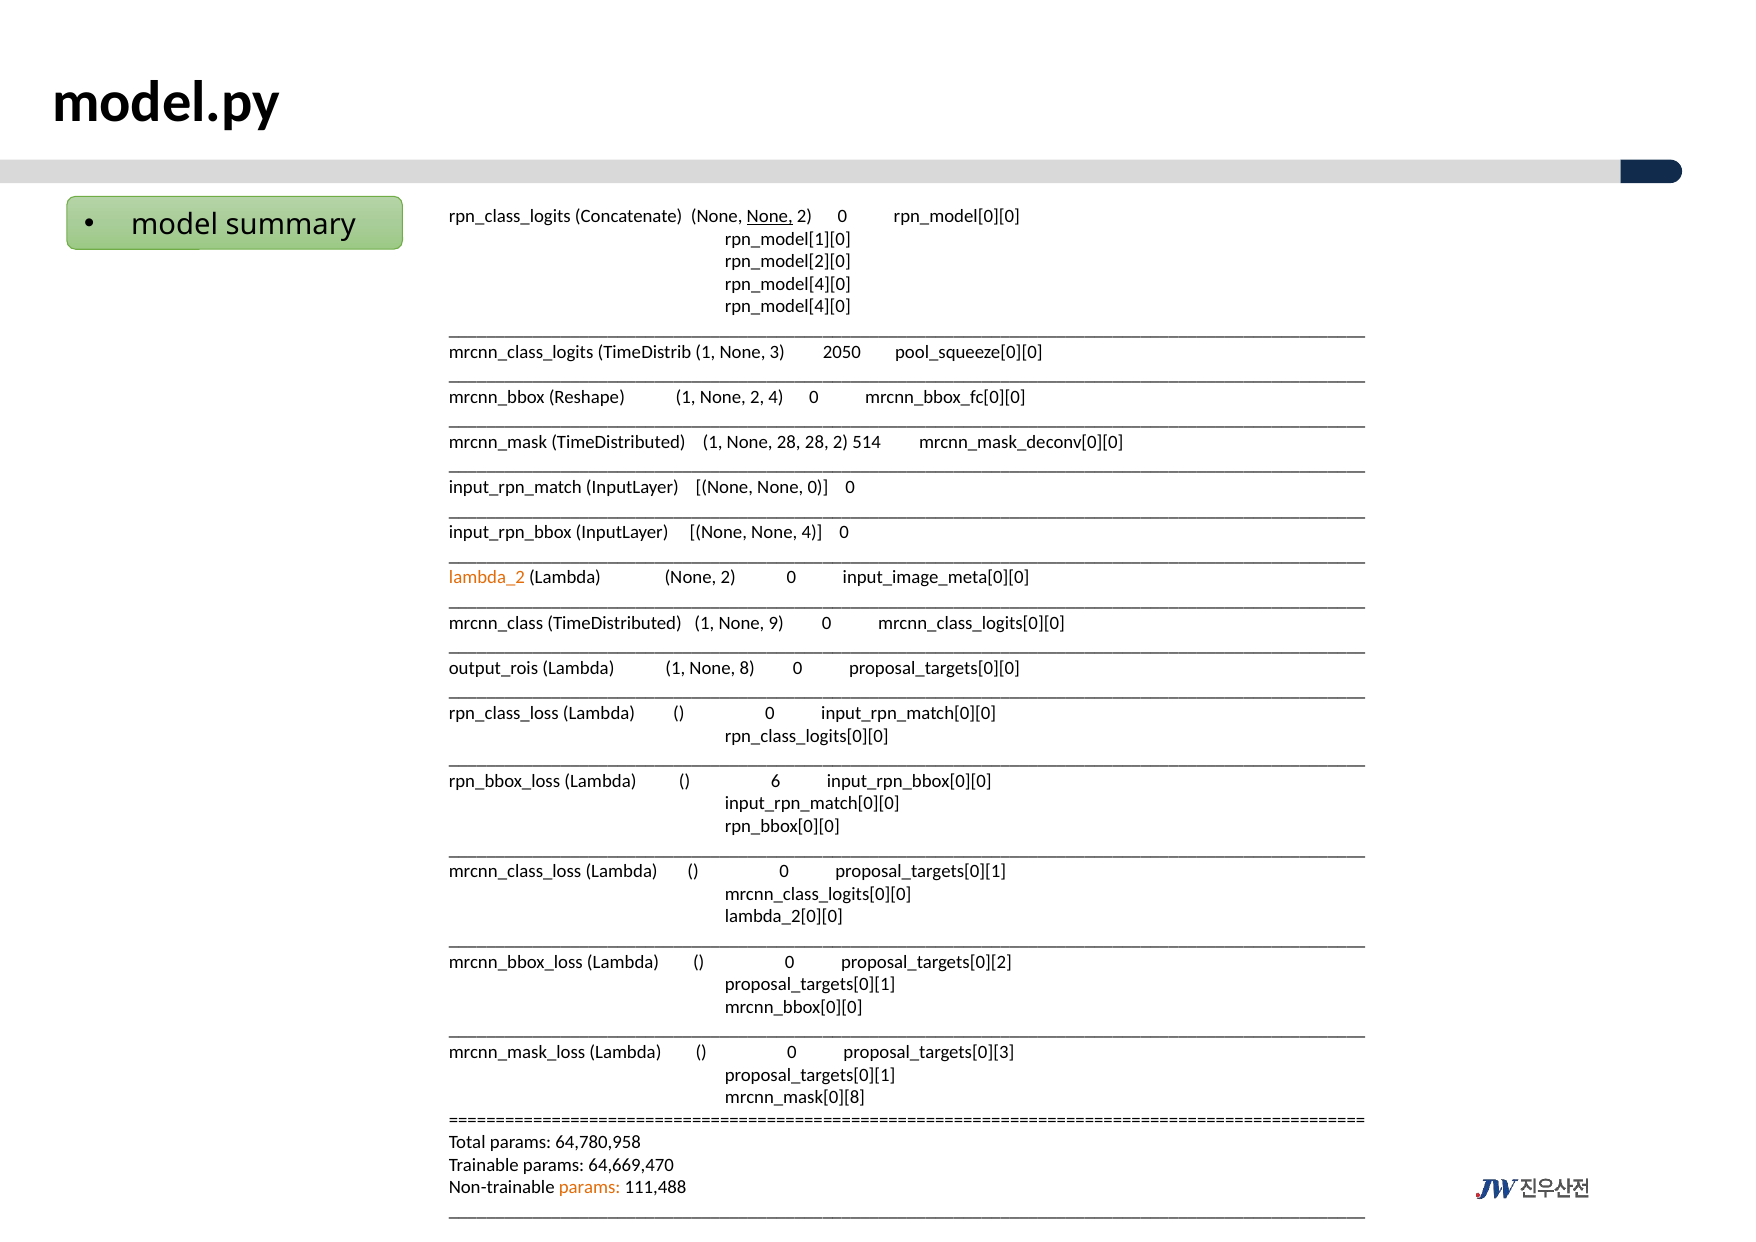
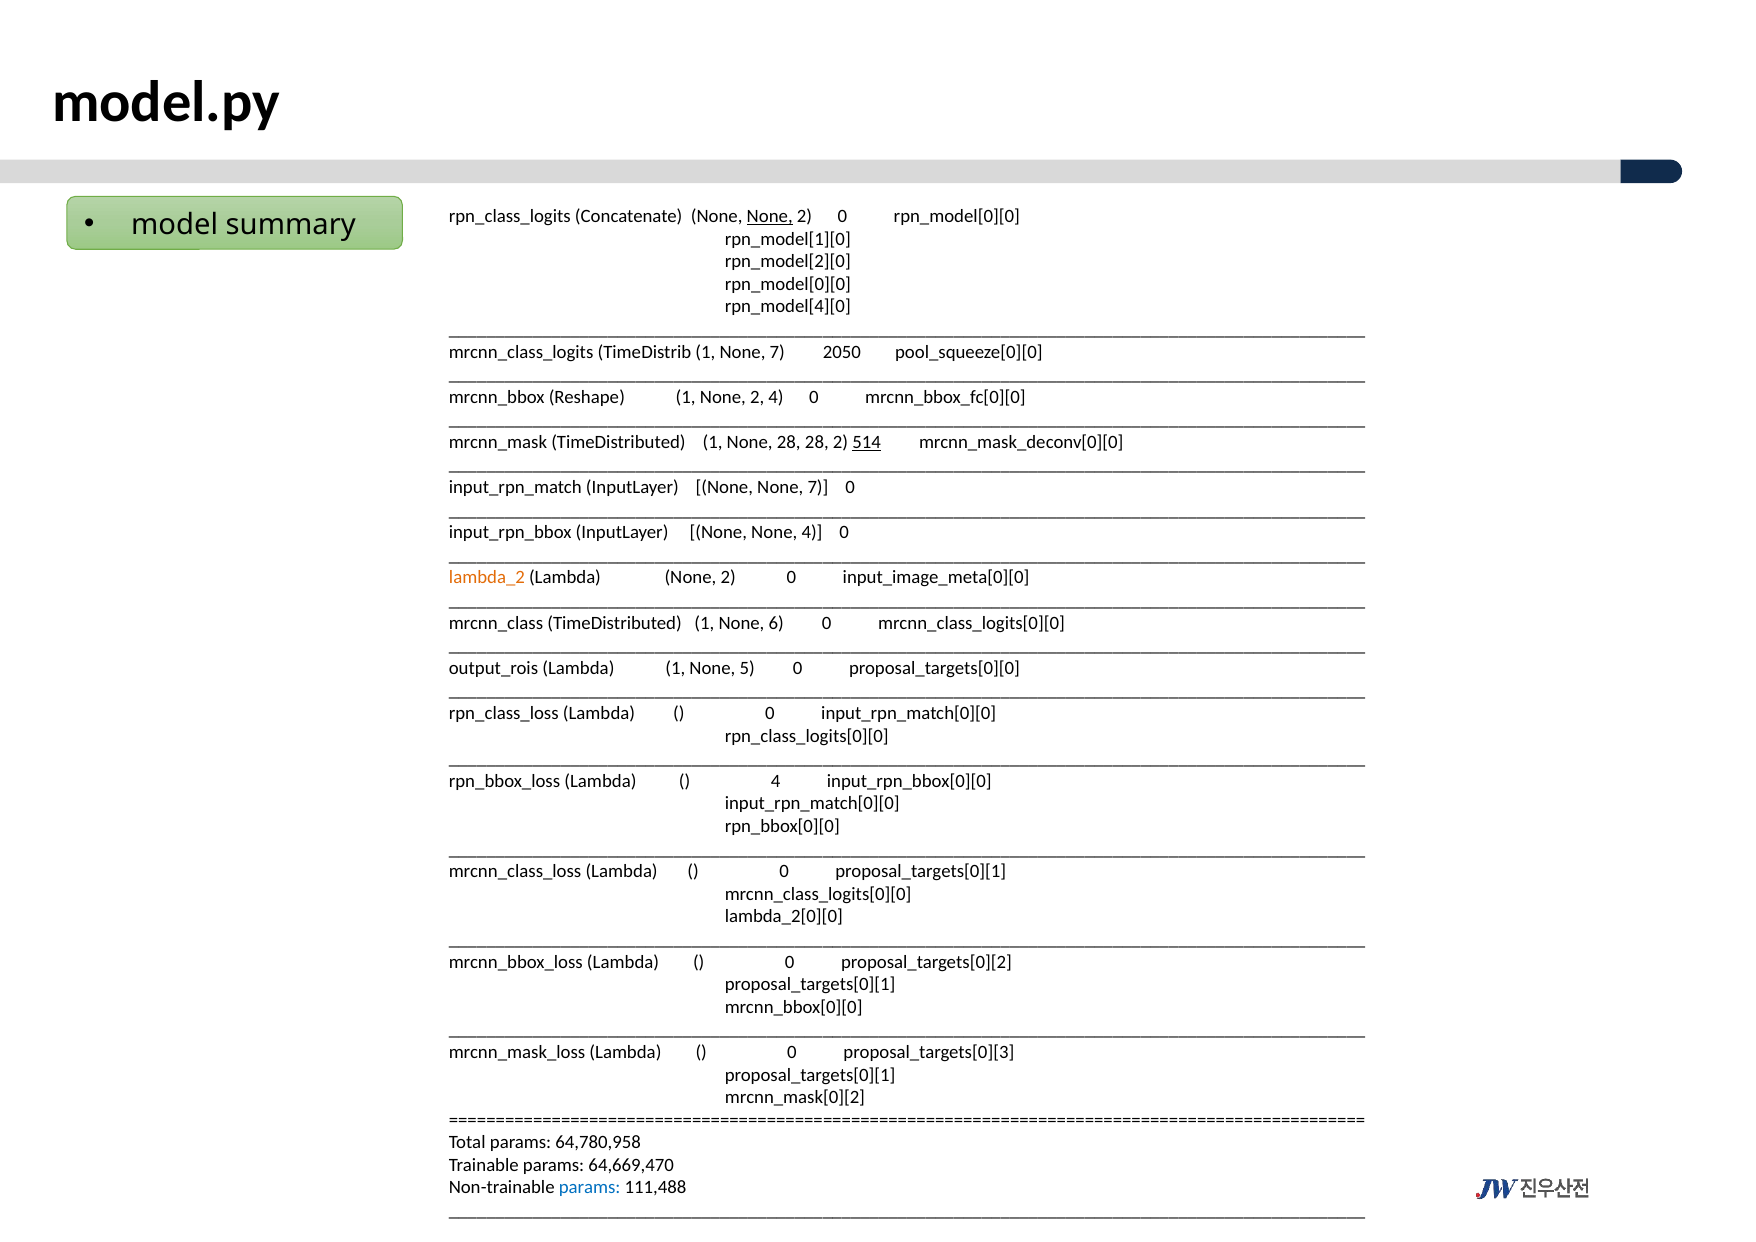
rpn_model[4][0: rpn_model[4][0 -> rpn_model[0][0 (788, 284)
1 None 3: 3 -> 7 (777, 352)
514 underline: none -> present (867, 442)
None None 0: 0 -> 7 (818, 487)
9: 9 -> 6 (776, 623)
8: 8 -> 5 (747, 668)
6: 6 -> 4 (776, 781)
mrcnn_mask[0][8: mrcnn_mask[0][8 -> mrcnn_mask[0][2 (795, 1097)
params colour: orange -> blue (590, 1187)
